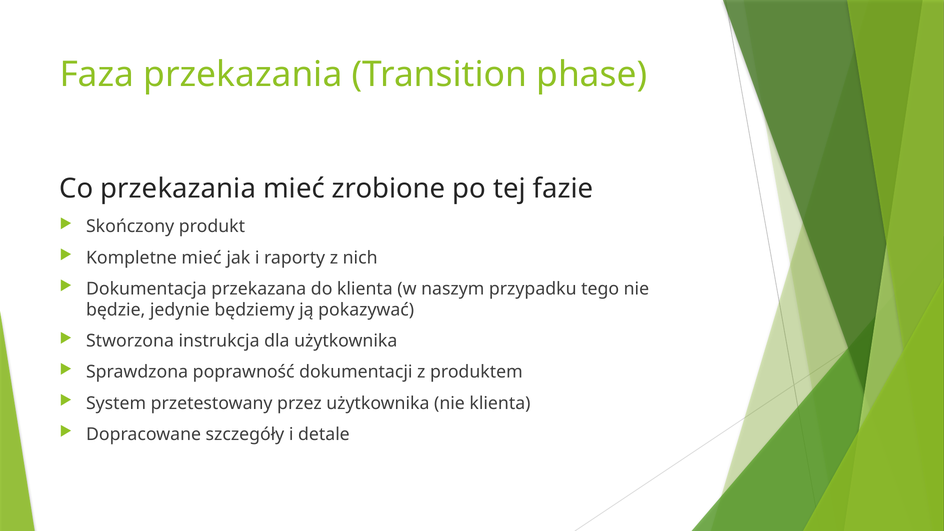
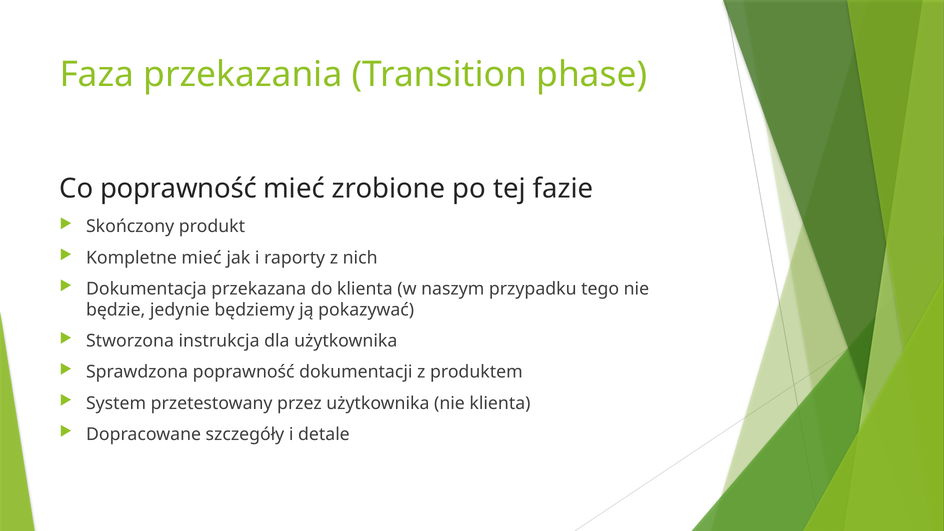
Co przekazania: przekazania -> poprawność (178, 189)
